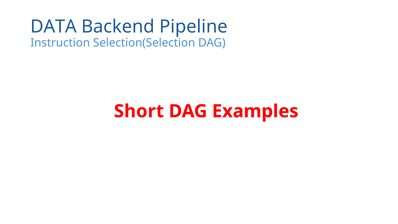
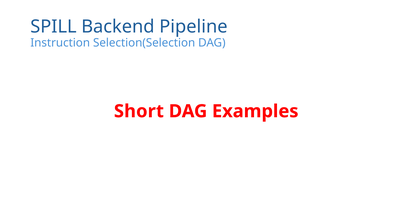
DATA: DATA -> SPILL (53, 27)
